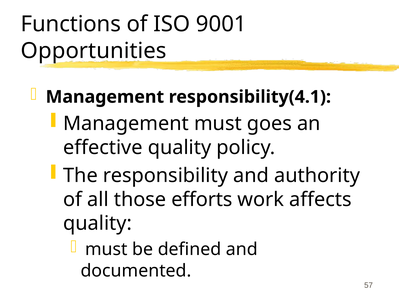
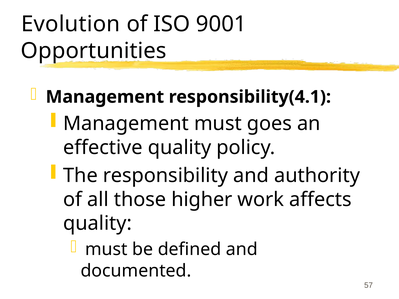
Functions: Functions -> Evolution (71, 24)
efforts: efforts -> higher (202, 200)
